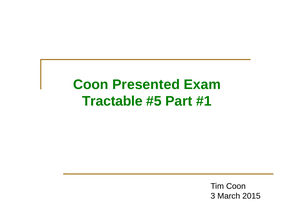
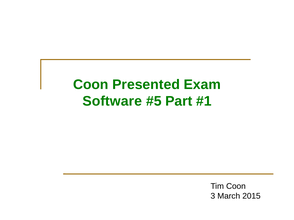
Tractable: Tractable -> Software (112, 101)
